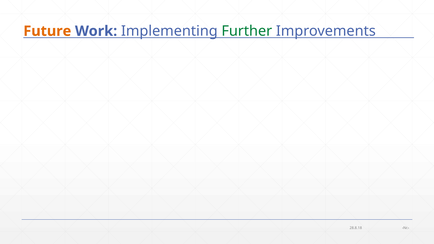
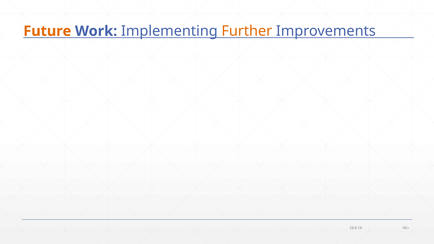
Further colour: green -> orange (247, 31)
